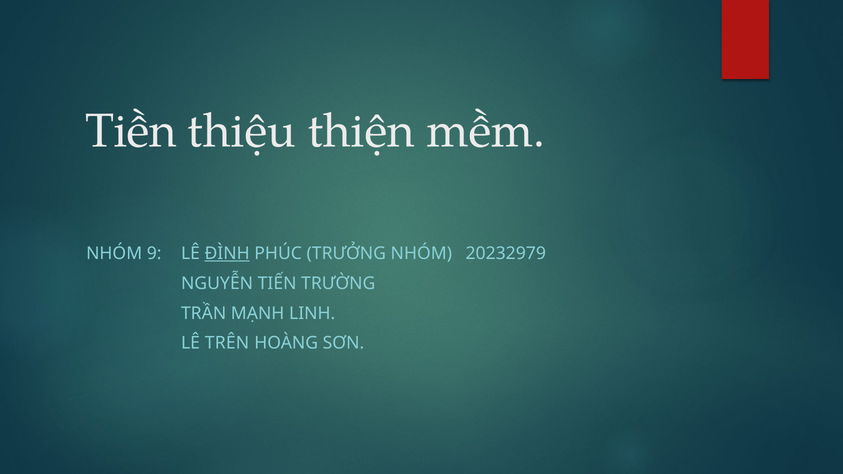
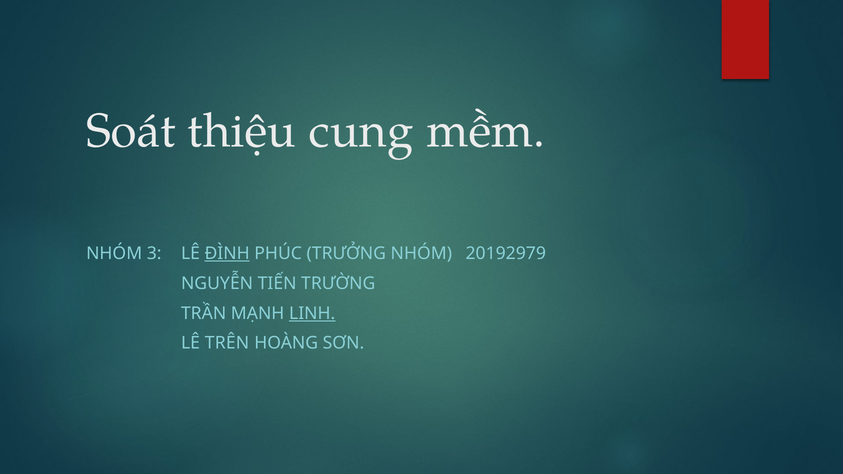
Tiền: Tiền -> Soát (131, 131)
thiện: thiện -> cung (361, 131)
9: 9 -> 3 (154, 254)
20232979: 20232979 -> 20192979 (506, 254)
LINH underline: none -> present (312, 313)
